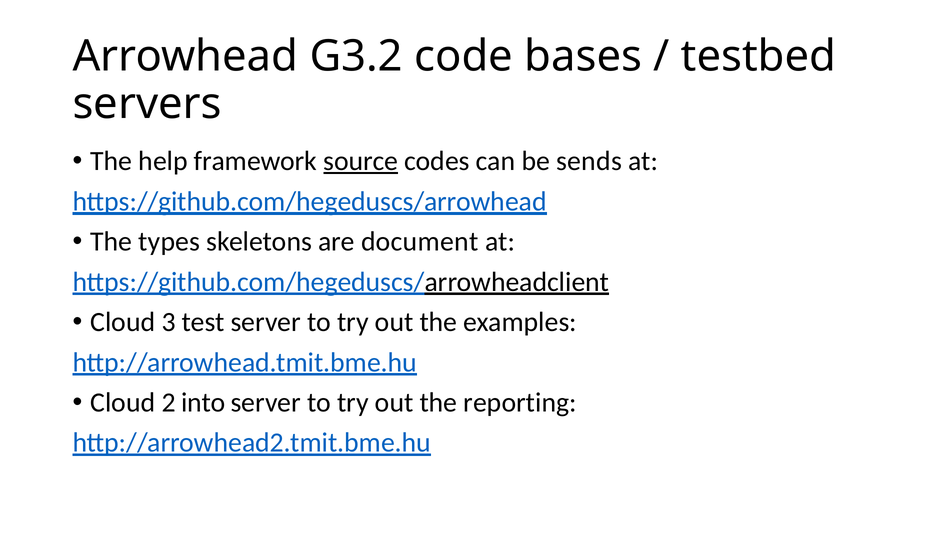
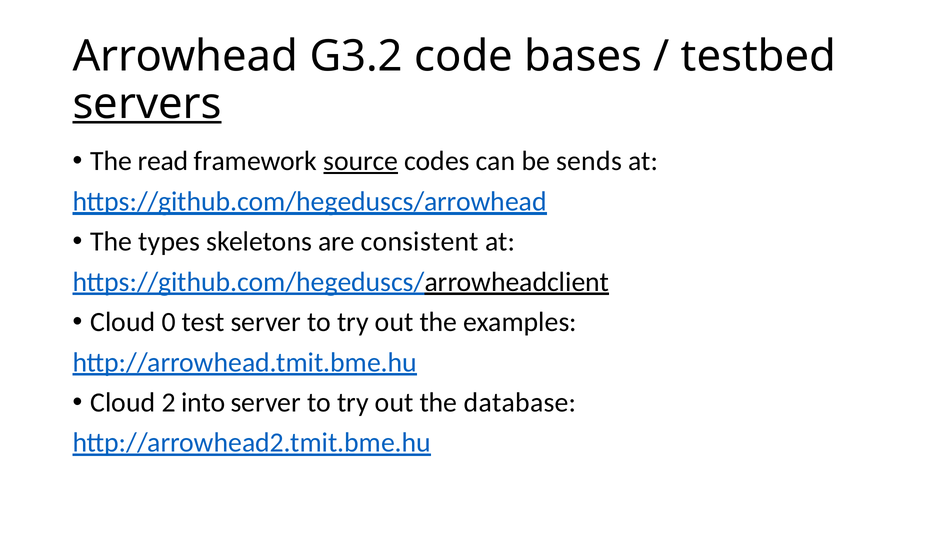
servers underline: none -> present (147, 104)
help: help -> read (163, 161)
document: document -> consistent (420, 241)
3: 3 -> 0 (169, 322)
reporting: reporting -> database (520, 402)
